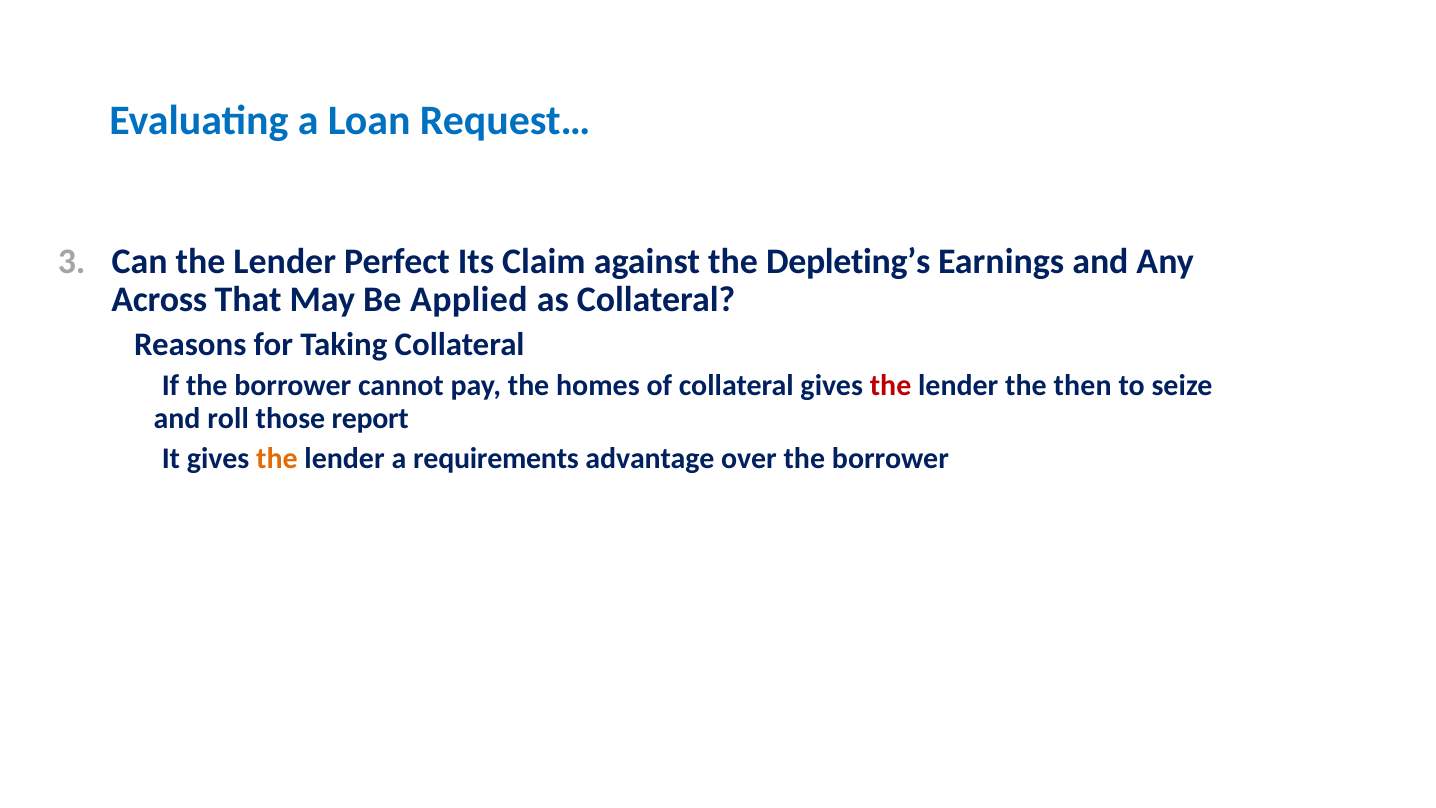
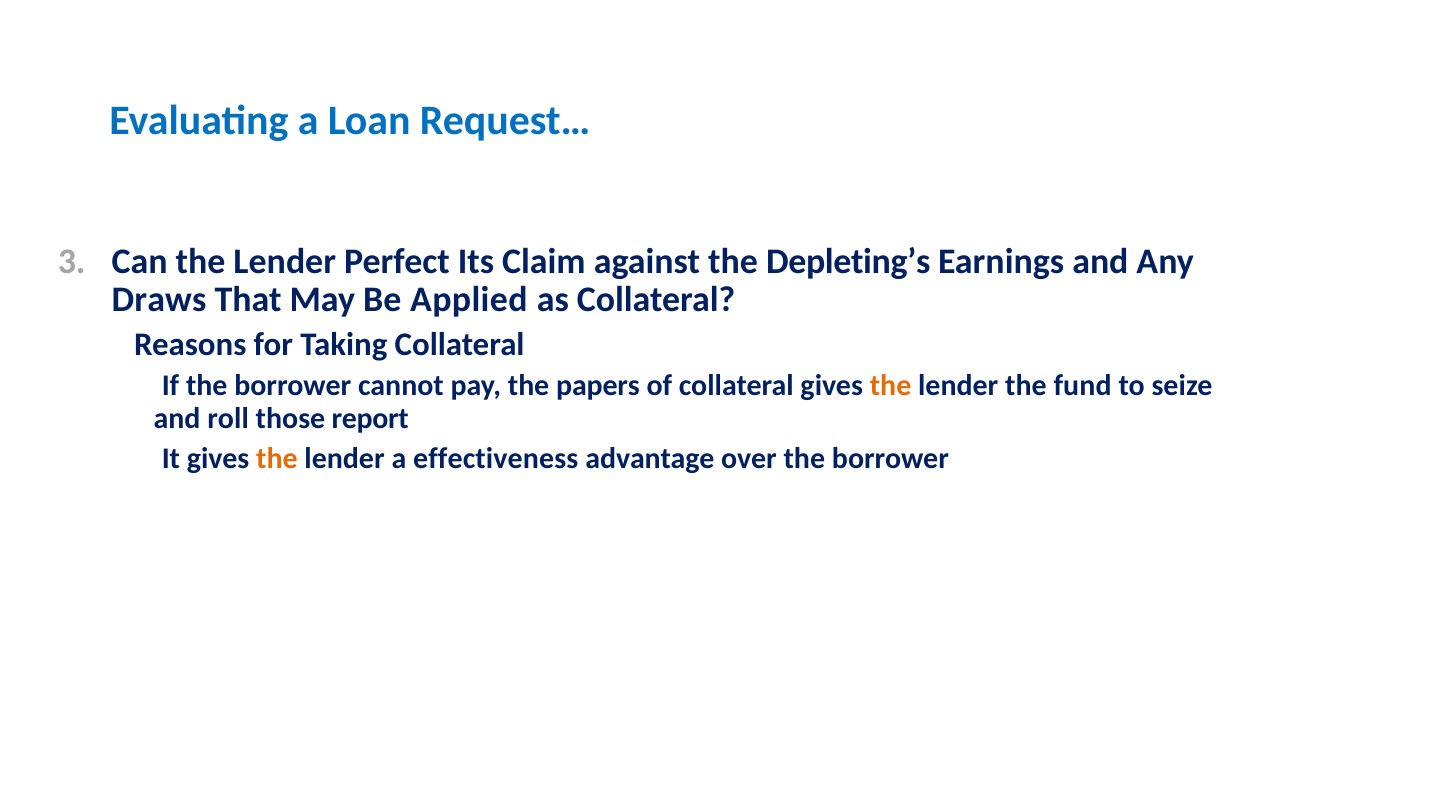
Across: Across -> Draws (159, 300)
homes: homes -> papers (598, 386)
the colour: red -> orange (891, 386)
then: then -> fund (1083, 386)
requirements: requirements -> effectiveness (496, 458)
